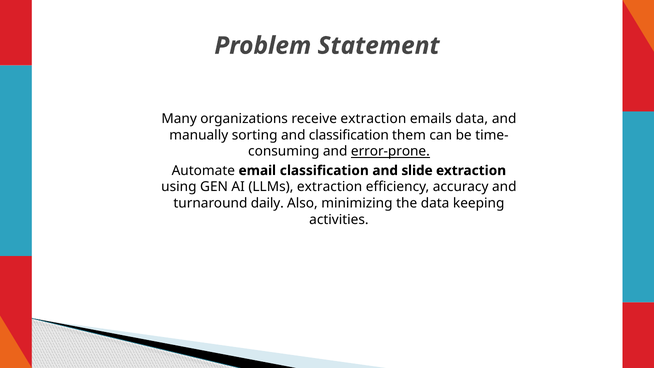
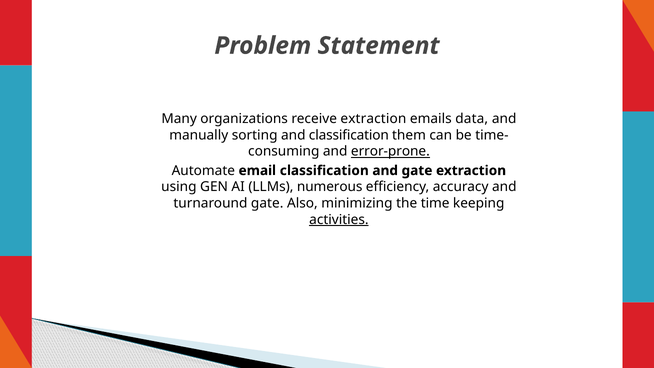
and slide: slide -> gate (417, 171)
LLMs extraction: extraction -> numerous (330, 187)
turnaround daily: daily -> gate (267, 203)
the data: data -> time (435, 203)
activities underline: none -> present (339, 220)
